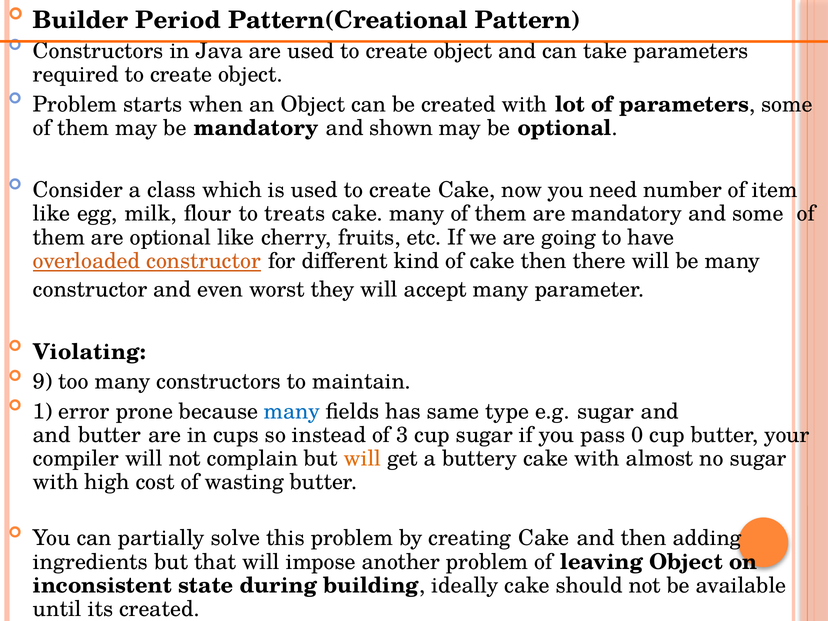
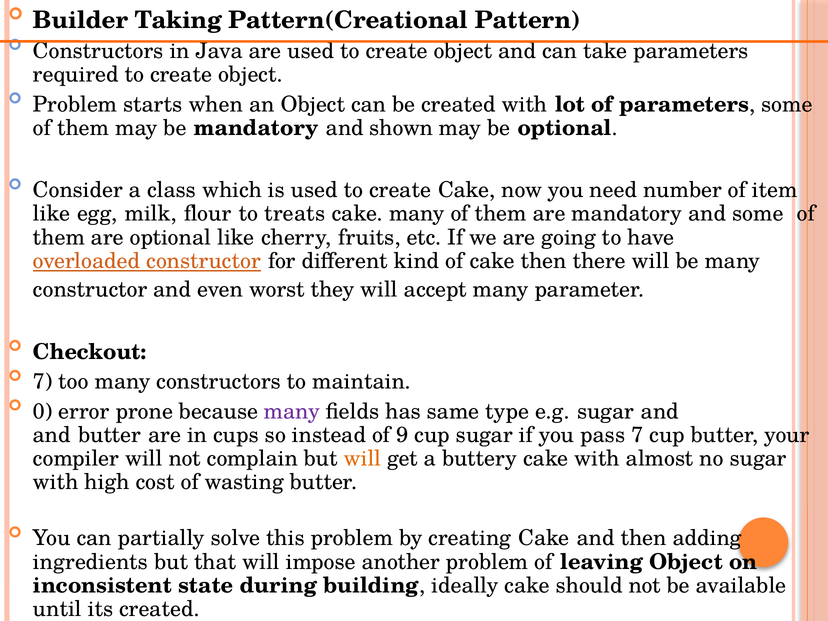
Period: Period -> Taking (178, 20)
Violating: Violating -> Checkout (90, 352)
9: 9 -> 7 (43, 382)
1: 1 -> 0 (43, 411)
many colour: blue -> purple (292, 411)
3: 3 -> 9 (402, 435)
pass 0: 0 -> 7 (637, 435)
